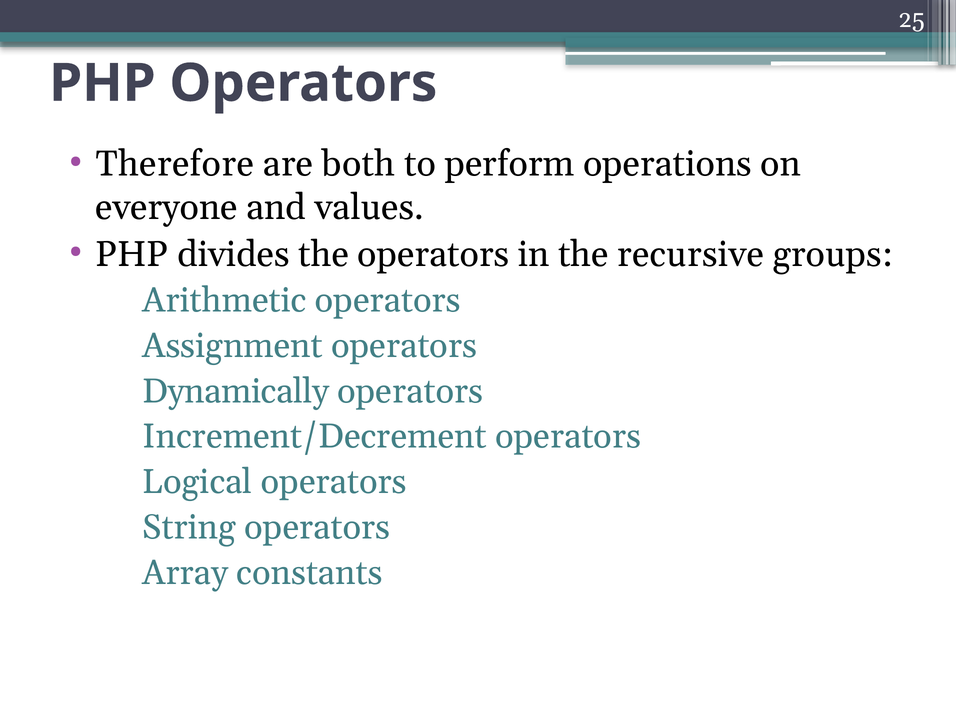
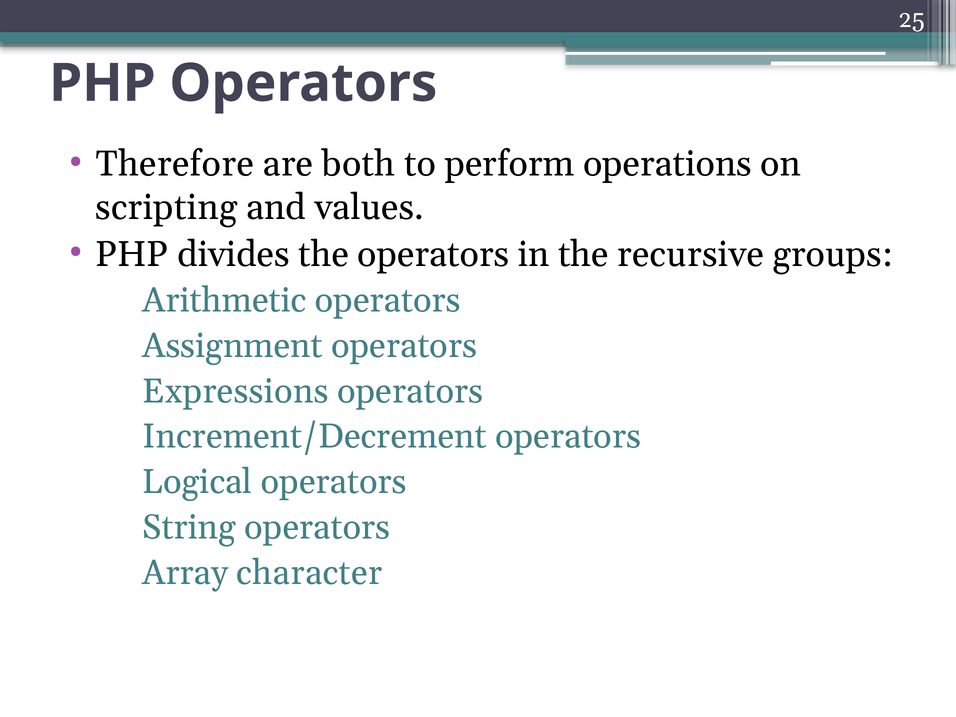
everyone: everyone -> scripting (166, 207)
Dynamically: Dynamically -> Expressions (235, 391)
constants: constants -> character (309, 573)
